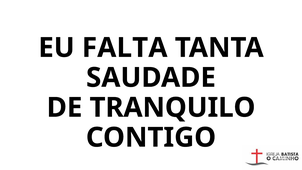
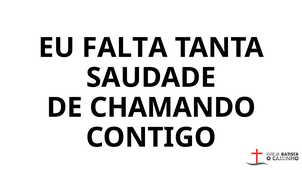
TRANQUILO: TRANQUILO -> CHAMANDO (173, 108)
